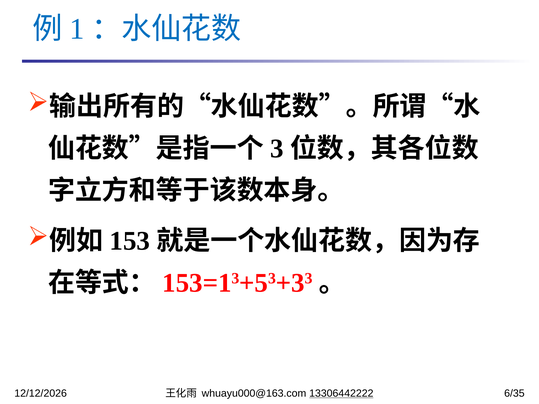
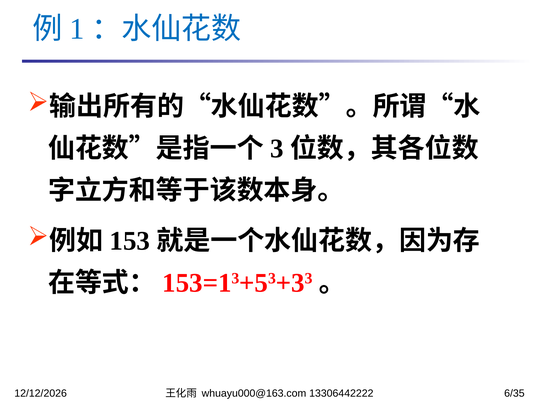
13306442222 underline: present -> none (341, 394)
